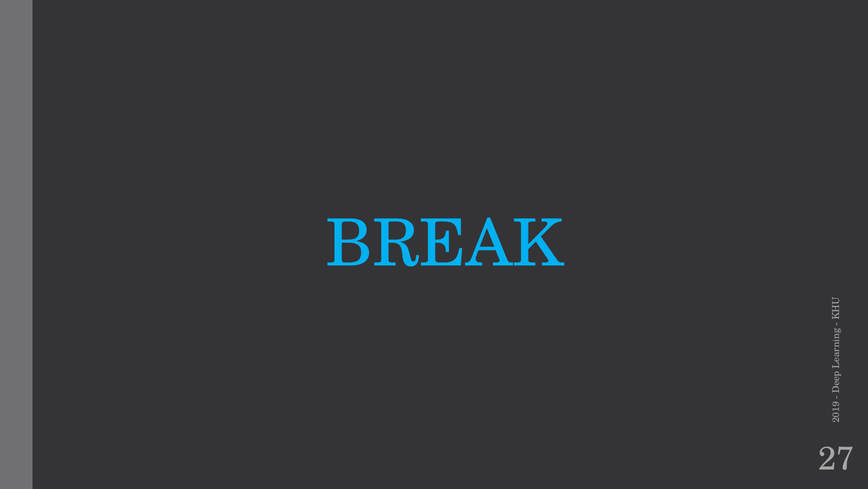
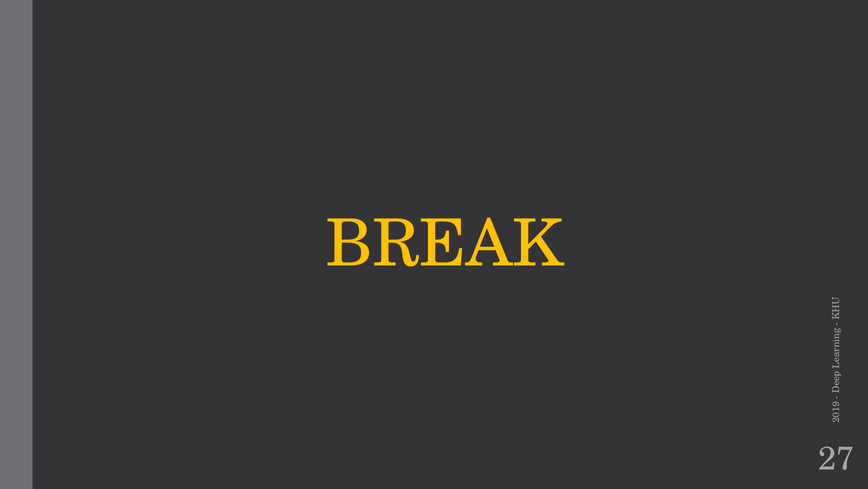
BREAK colour: light blue -> yellow (445, 244)
